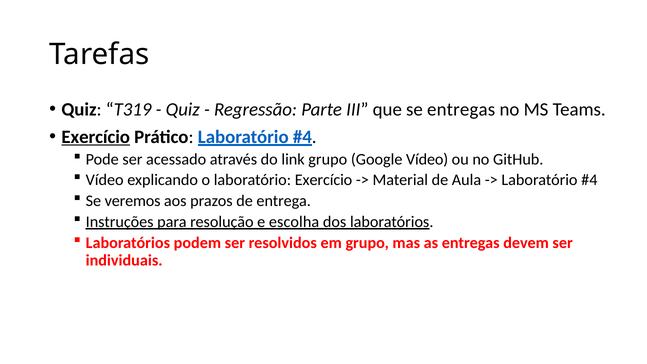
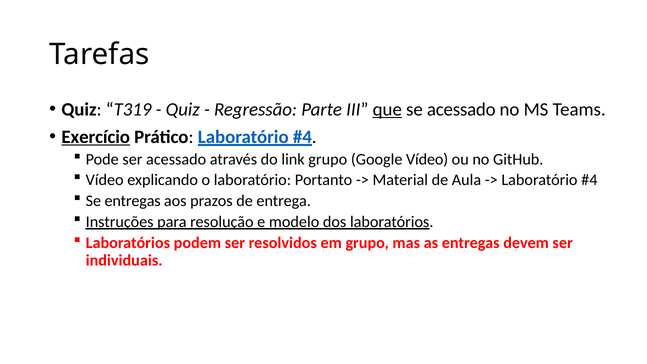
que underline: none -> present (387, 109)
se entregas: entregas -> acessado (461, 109)
laboratório Exercício: Exercício -> Portanto (324, 180)
Se veremos: veremos -> entregas (133, 201)
escolha: escolha -> modelo (294, 222)
